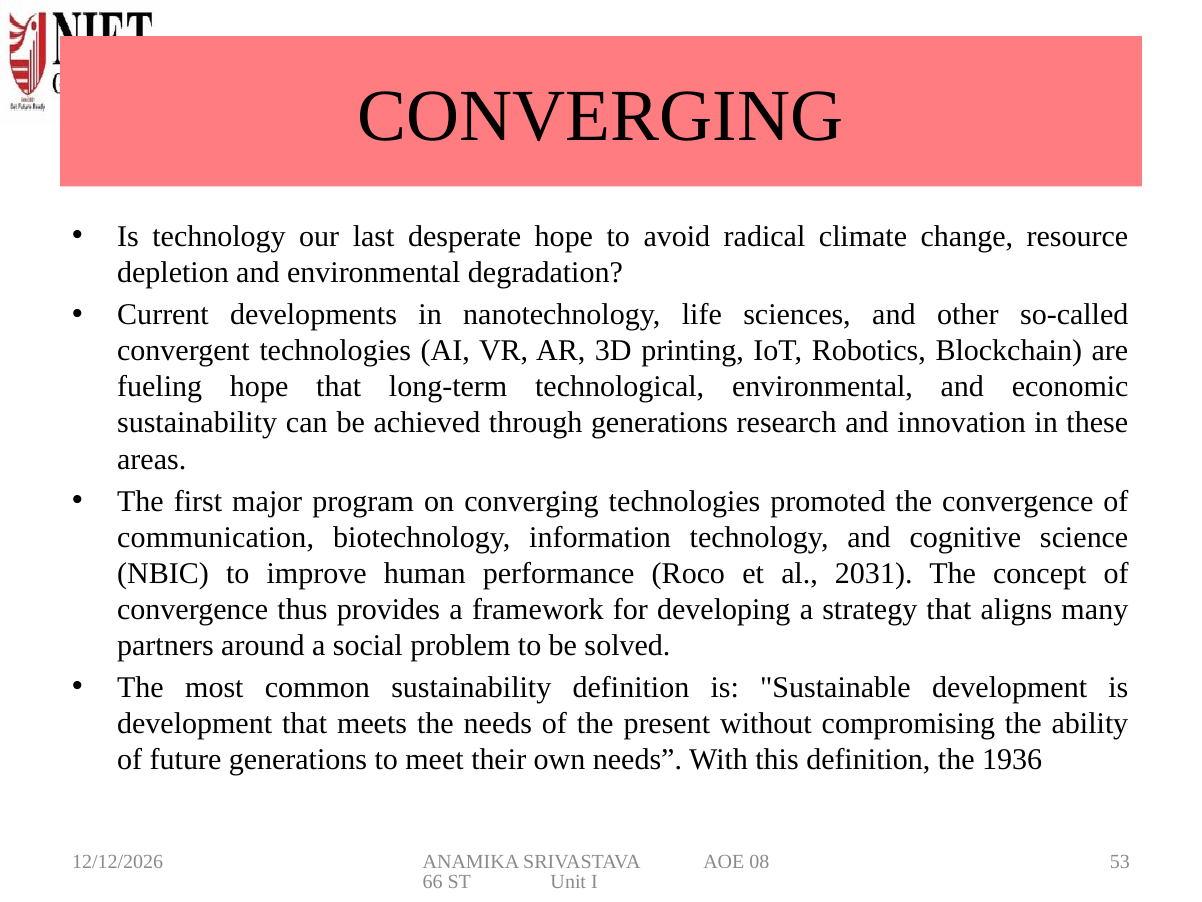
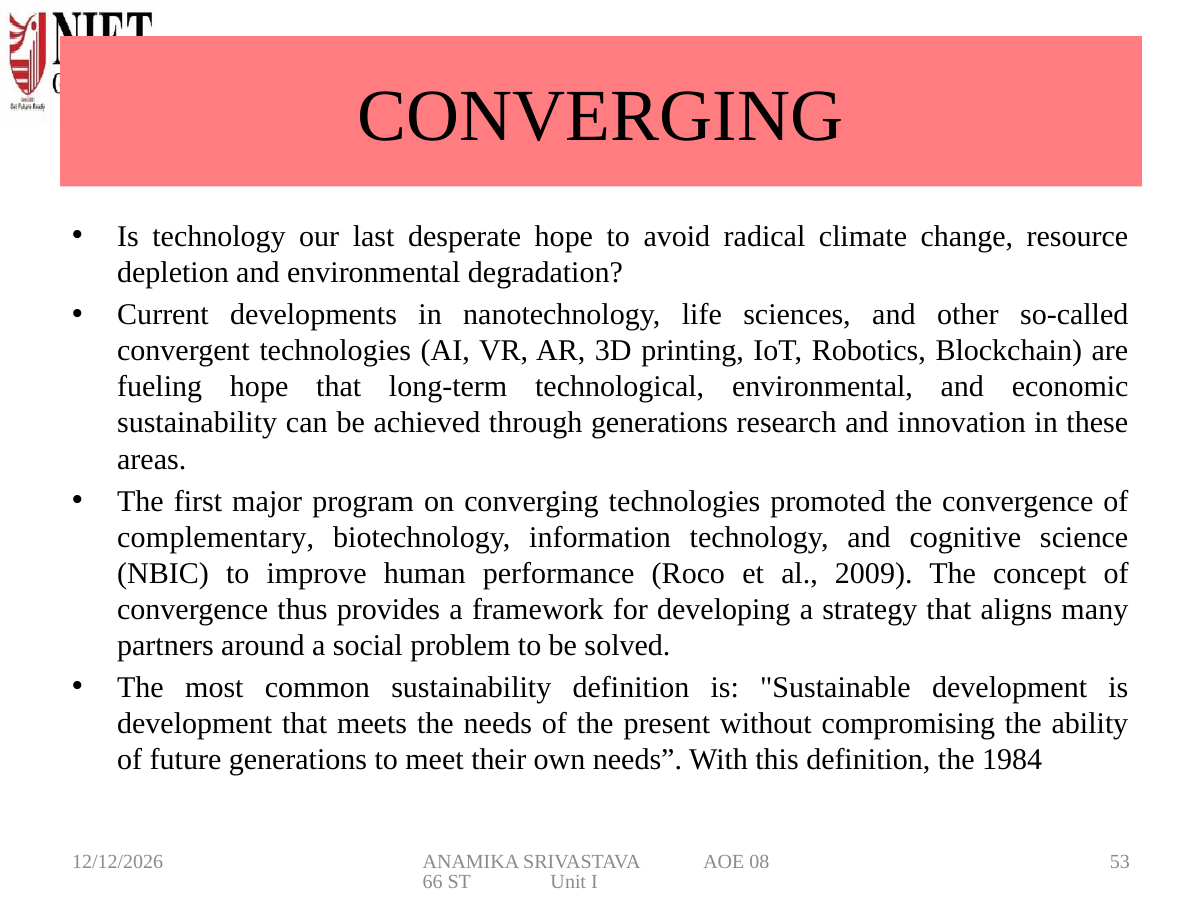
communication: communication -> complementary (216, 537)
2031: 2031 -> 2009 (874, 573)
1936: 1936 -> 1984 (1012, 759)
